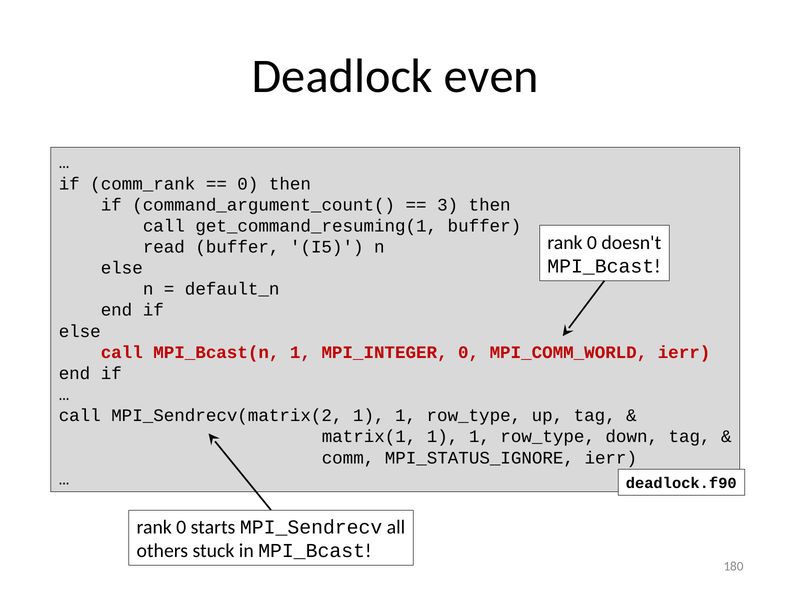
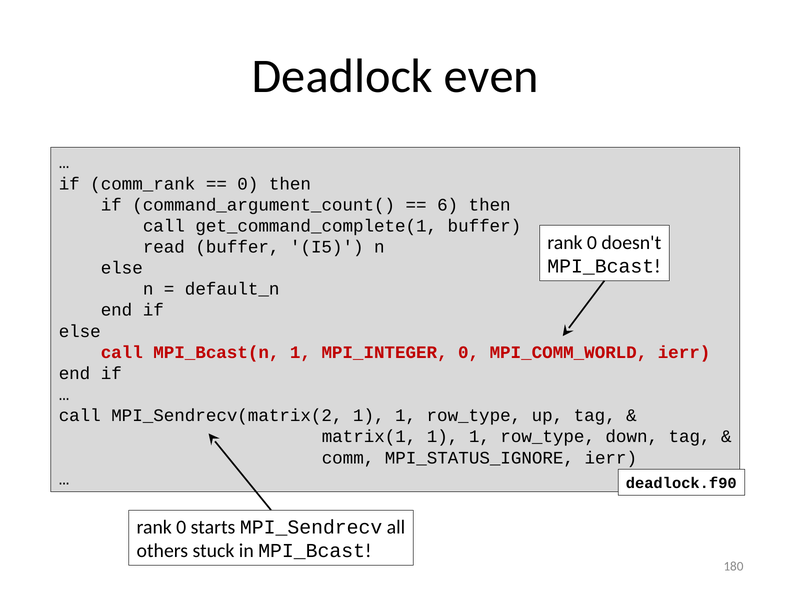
3: 3 -> 6 (448, 205)
get_command_resuming(1: get_command_resuming(1 -> get_command_complete(1 (316, 226)
